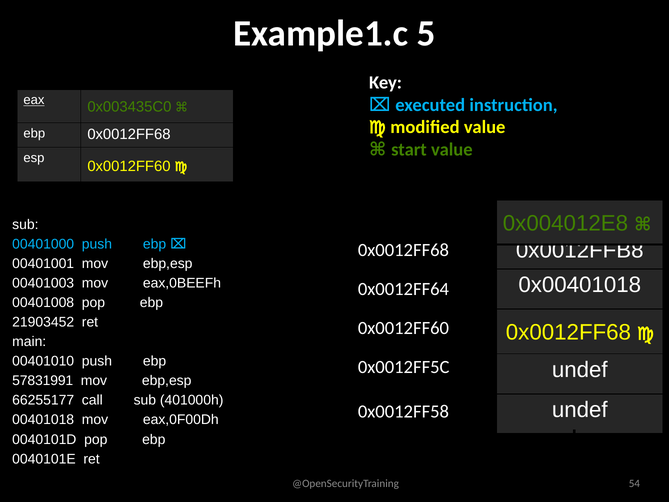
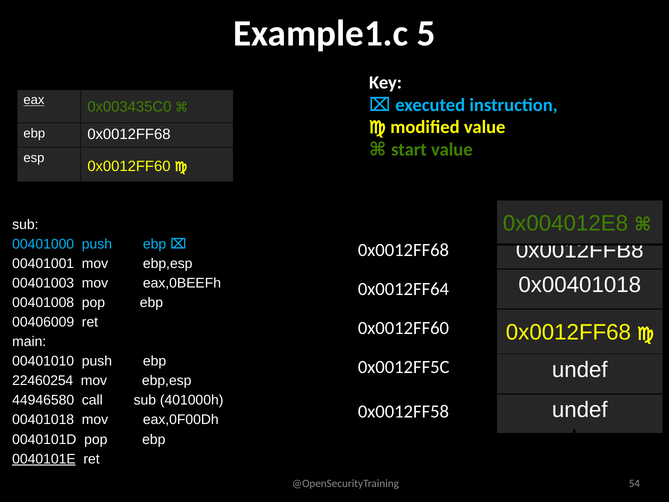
21903452: 21903452 -> 00406009 (43, 322)
57831991: 57831991 -> 22460254 (43, 381)
66255177: 66255177 -> 44946580 (43, 400)
0040101E underline: none -> present (44, 459)
